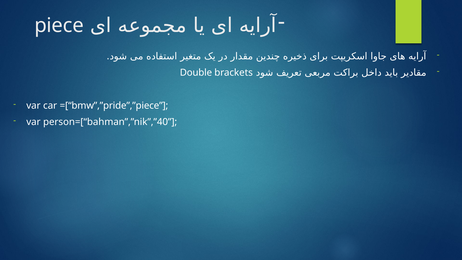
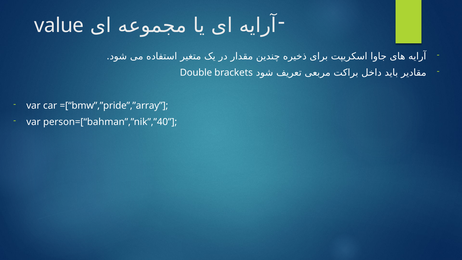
piece: piece -> value (59, 26)
=[“bmw”,”pride”,”piece: =[“bmw”,”pride”,”piece -> =[“bmw”,”pride”,”array (114, 106)
